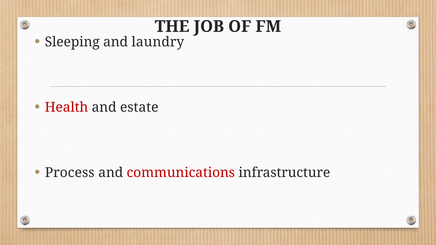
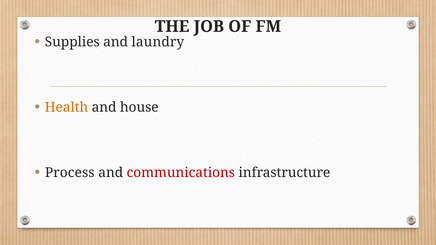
Sleeping: Sleeping -> Supplies (72, 42)
Health colour: red -> orange (66, 107)
estate: estate -> house (139, 107)
